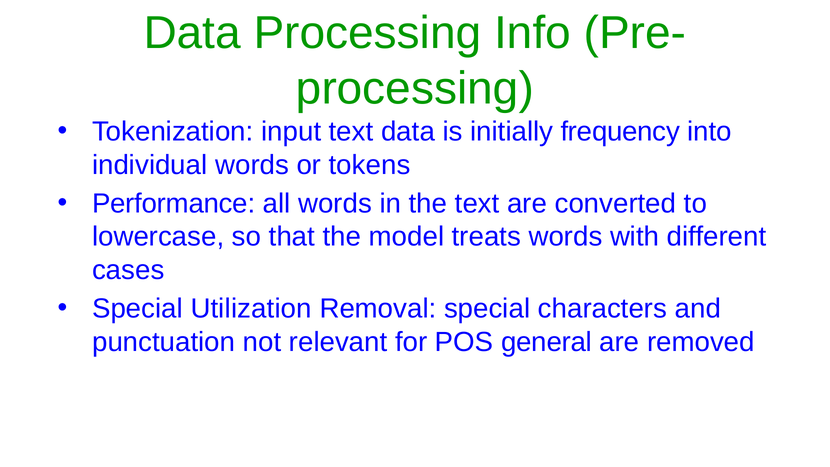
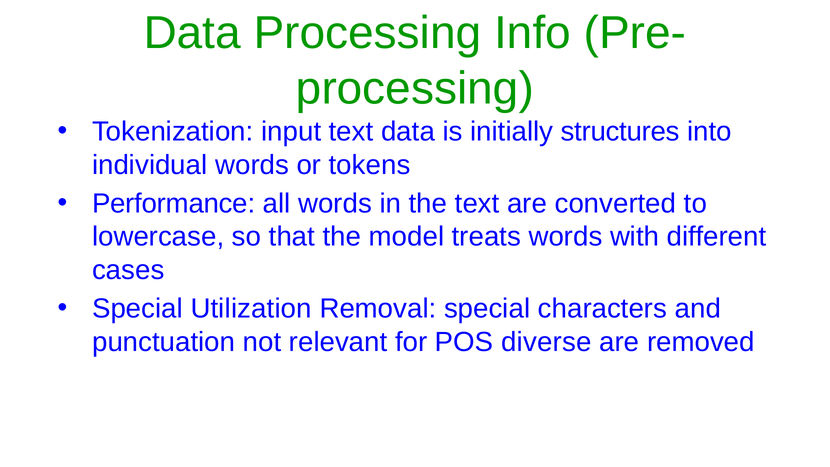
frequency: frequency -> structures (620, 132)
general: general -> diverse (546, 342)
